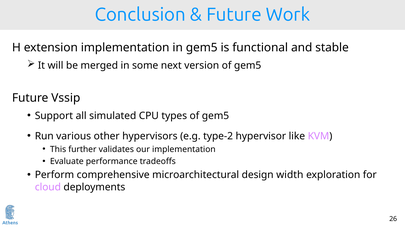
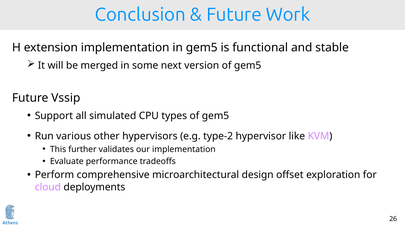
width: width -> offset (290, 175)
